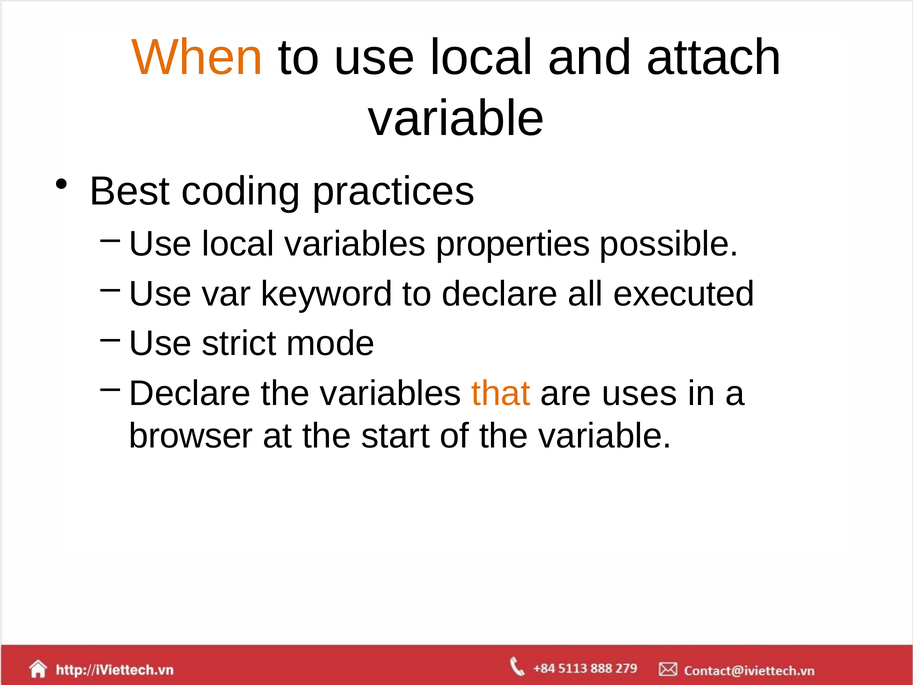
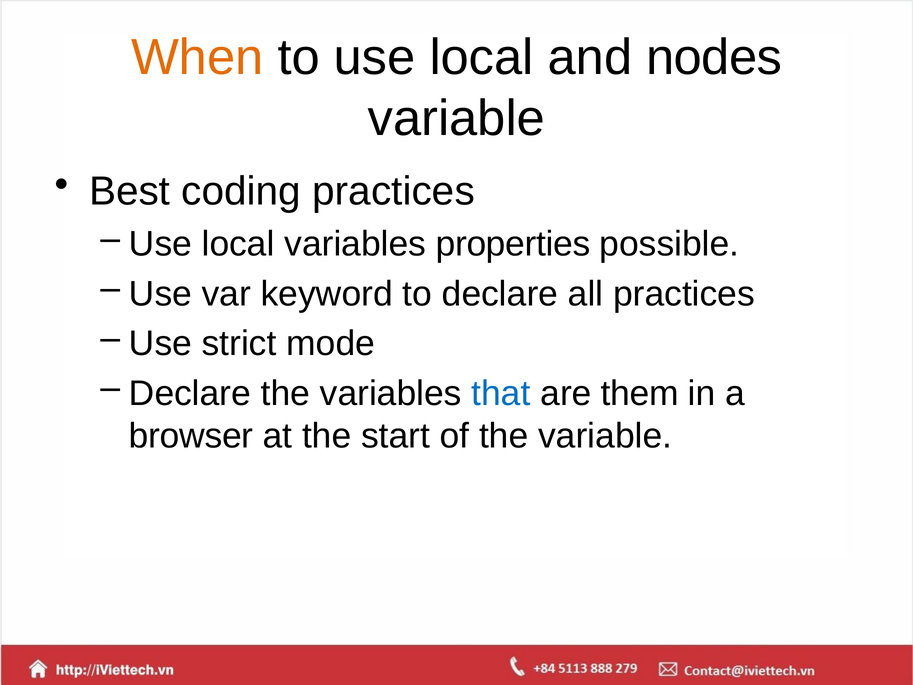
attach: attach -> nodes (714, 58)
all executed: executed -> practices (684, 294)
that colour: orange -> blue (501, 393)
uses: uses -> them (640, 393)
